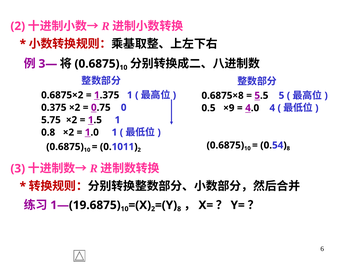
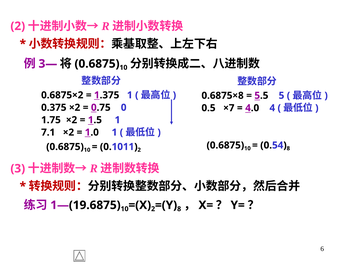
×9: ×9 -> ×7 (229, 108)
5.75: 5.75 -> 1.75 (51, 120)
0.8: 0.8 -> 7.1 (48, 132)
